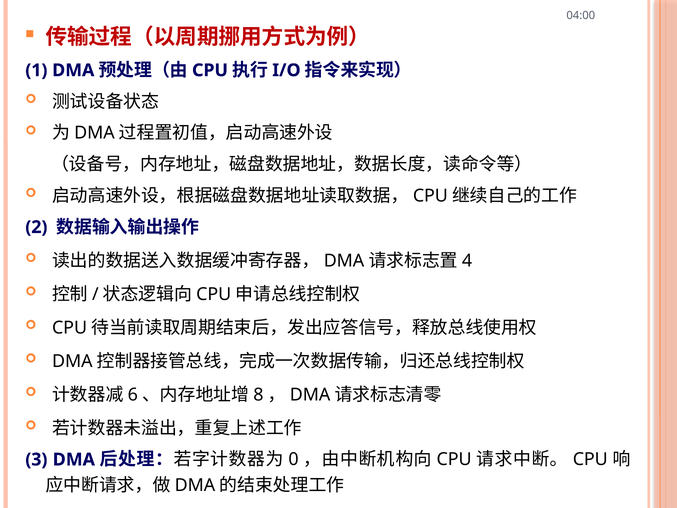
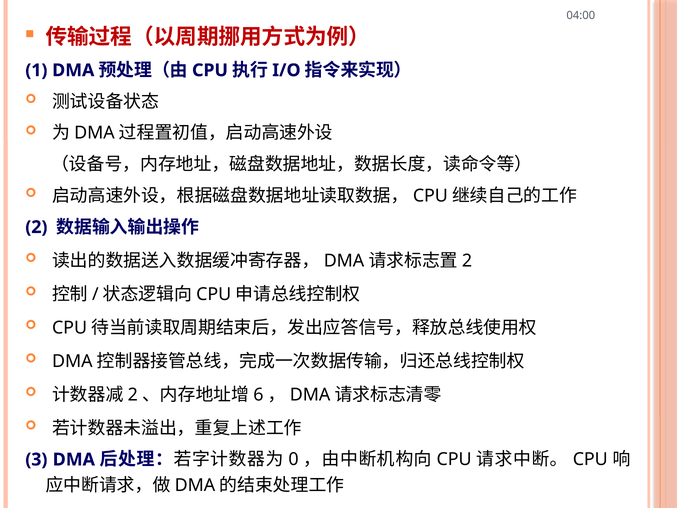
4: 4 -> 2 (467, 261)
6: 6 -> 2 (133, 395)
8: 8 -> 6 (258, 395)
